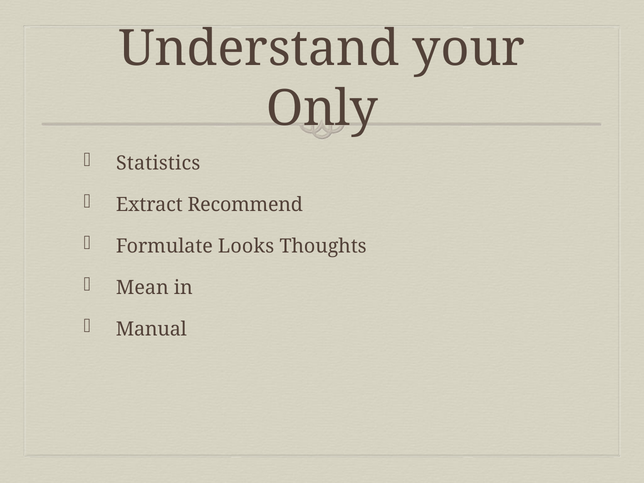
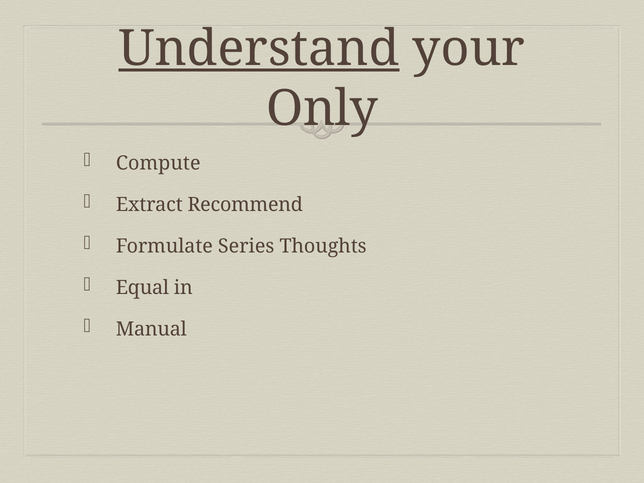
Understand underline: none -> present (259, 49)
Statistics: Statistics -> Compute (158, 163)
Looks: Looks -> Series (246, 246)
Mean: Mean -> Equal (142, 288)
